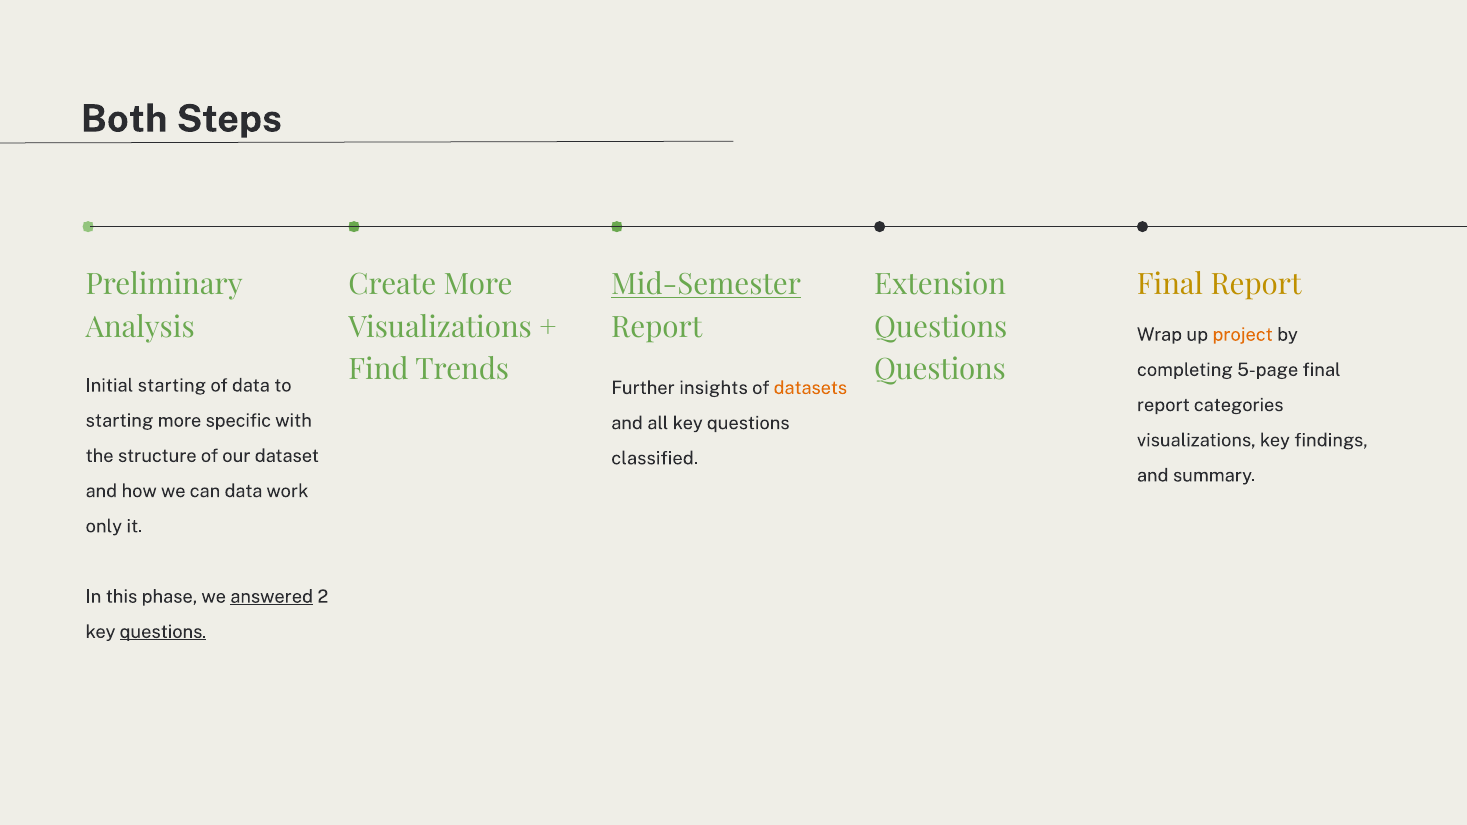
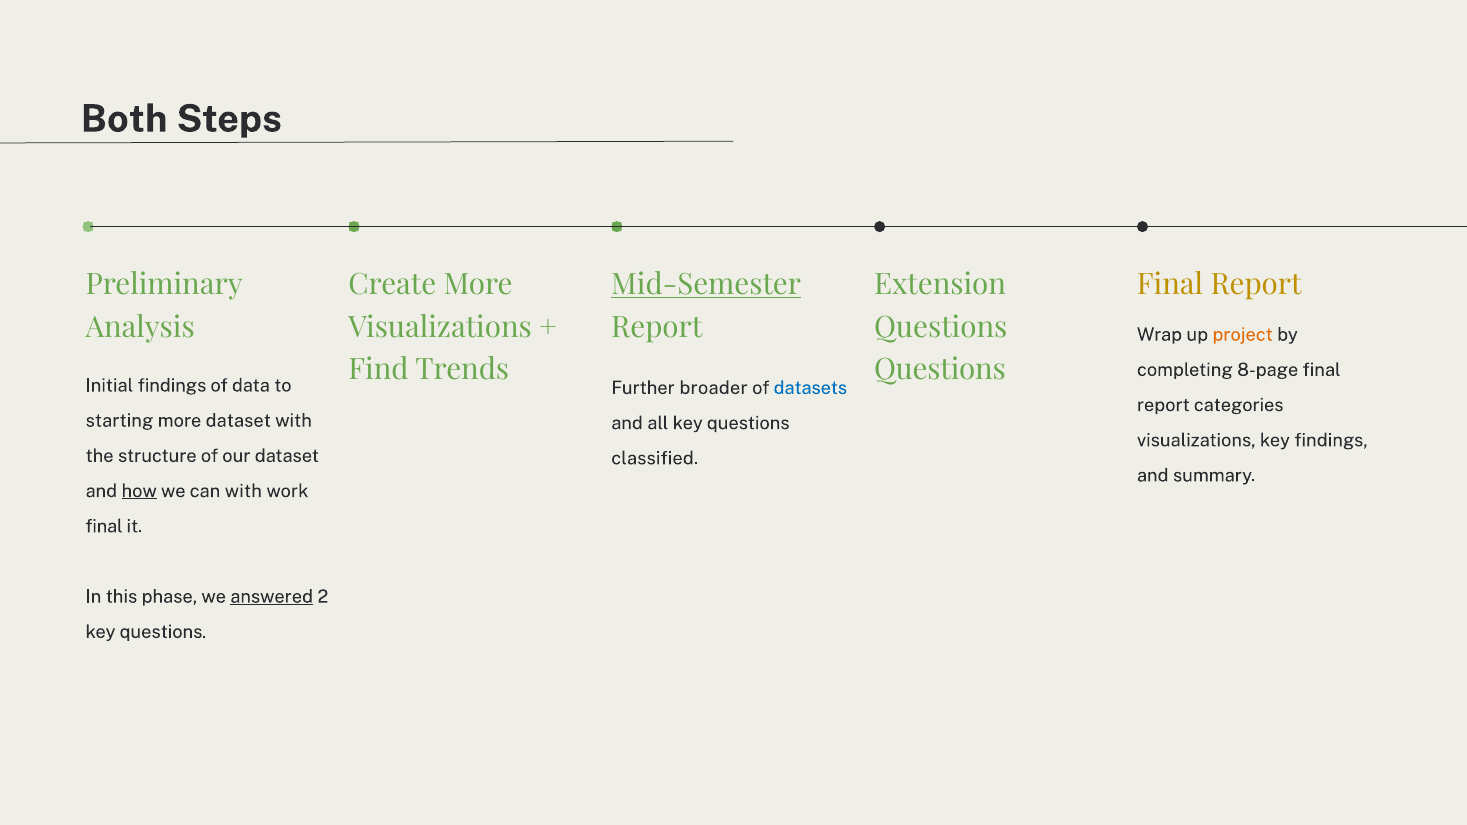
5-page: 5-page -> 8-page (1268, 370)
Initial starting: starting -> findings (172, 386)
insights: insights -> broader (714, 388)
datasets colour: orange -> blue (810, 388)
more specific: specific -> dataset (238, 421)
how underline: none -> present (139, 491)
can data: data -> with (243, 491)
only: only -> final (104, 526)
questions underline: present -> none (163, 632)
